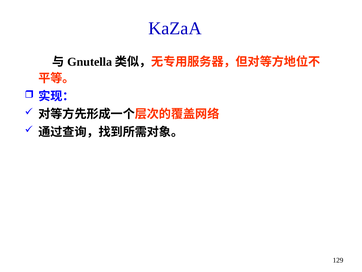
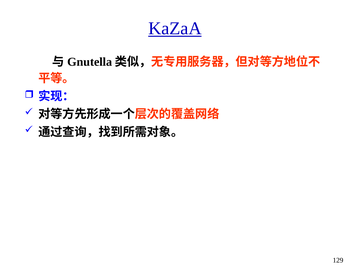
KaZaA underline: none -> present (175, 28)
